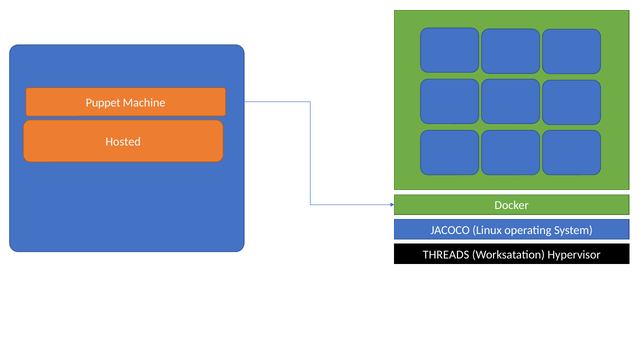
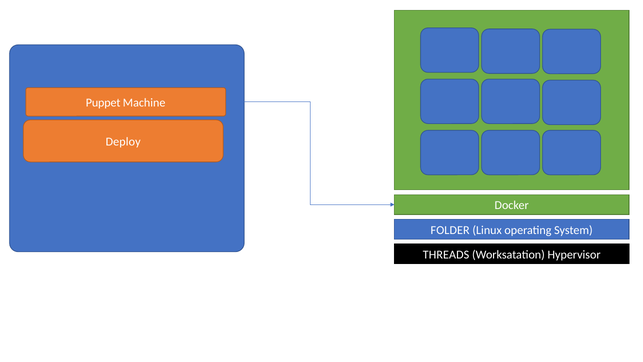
Hosted: Hosted -> Deploy (123, 142)
JACOCO: JACOCO -> FOLDER (450, 230)
